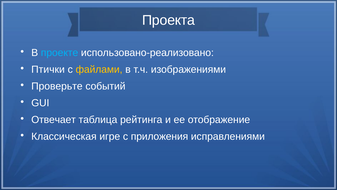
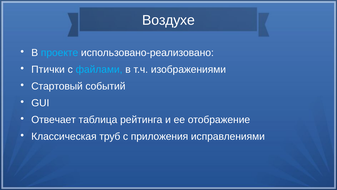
Проекта: Проекта -> Воздухе (169, 20)
файлами colour: yellow -> light blue (99, 69)
Проверьте: Проверьте -> Стартовый (57, 86)
игре: игре -> труб (110, 136)
